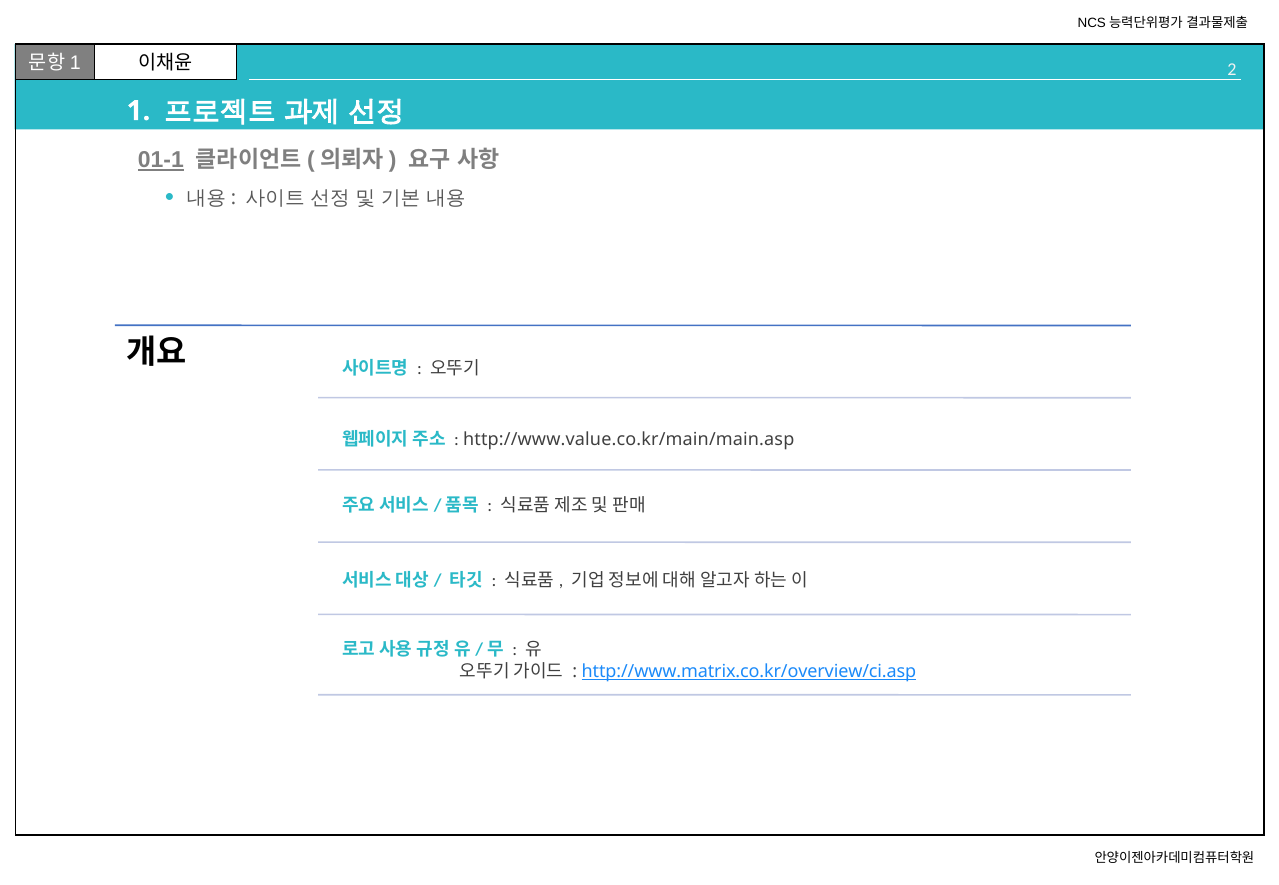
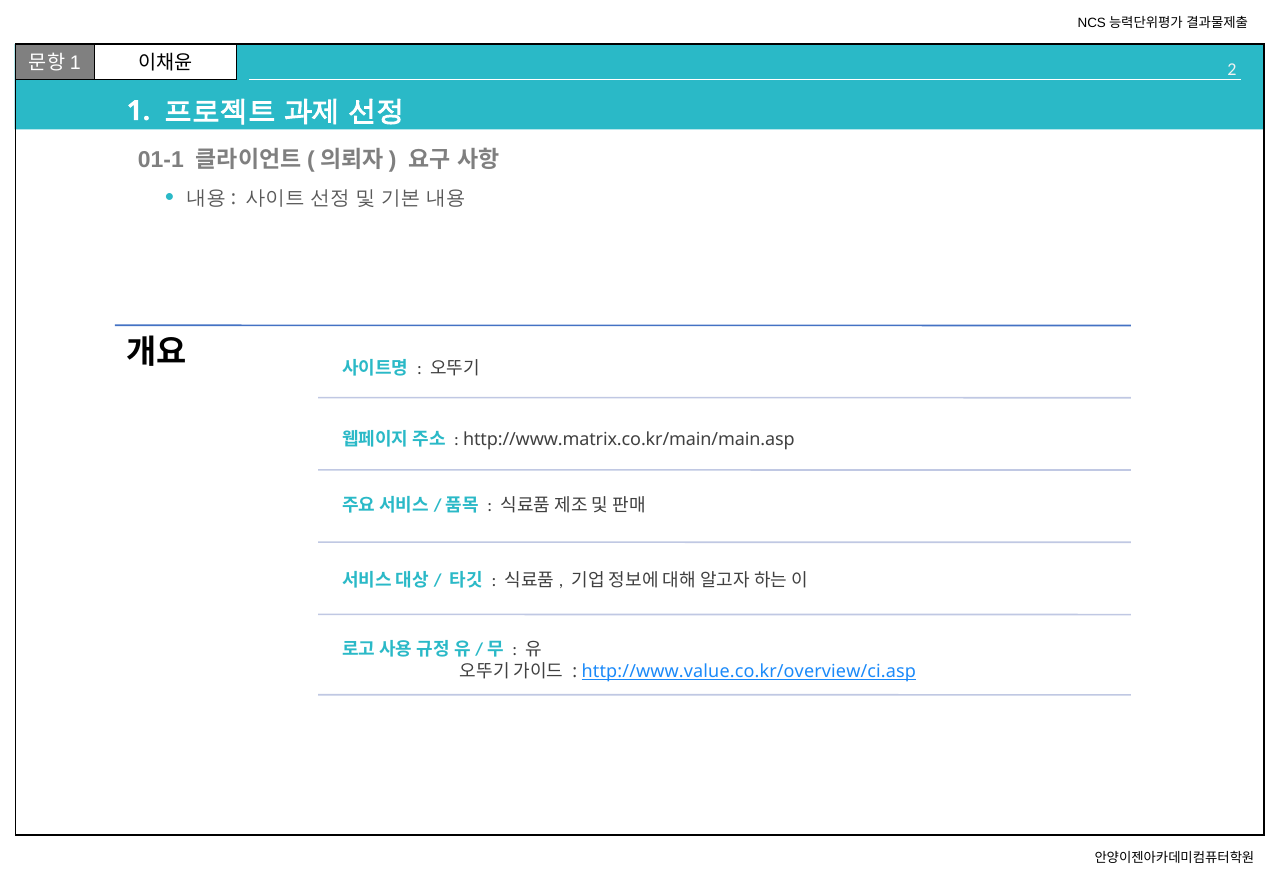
01-1 underline: present -> none (161, 160)
http://www.value.co.kr/main/main.asp: http://www.value.co.kr/main/main.asp -> http://www.matrix.co.kr/main/main.asp (629, 440)
http://www.matrix.co.kr/overview/ci.asp: http://www.matrix.co.kr/overview/ci.asp -> http://www.value.co.kr/overview/ci.asp (749, 672)
